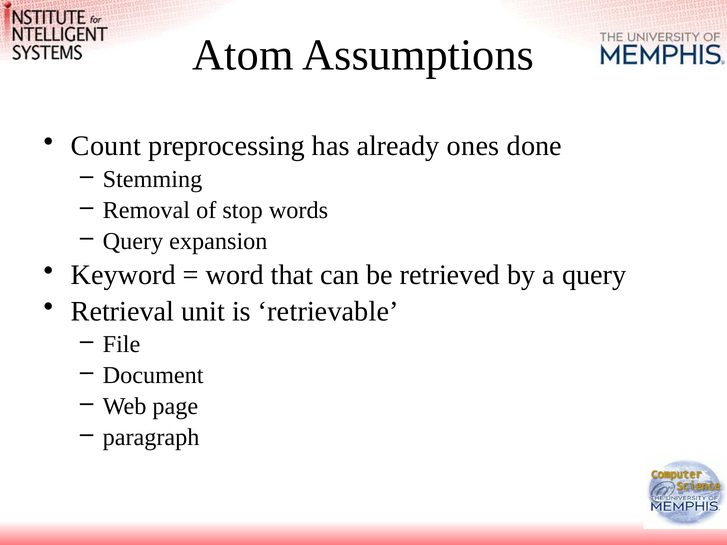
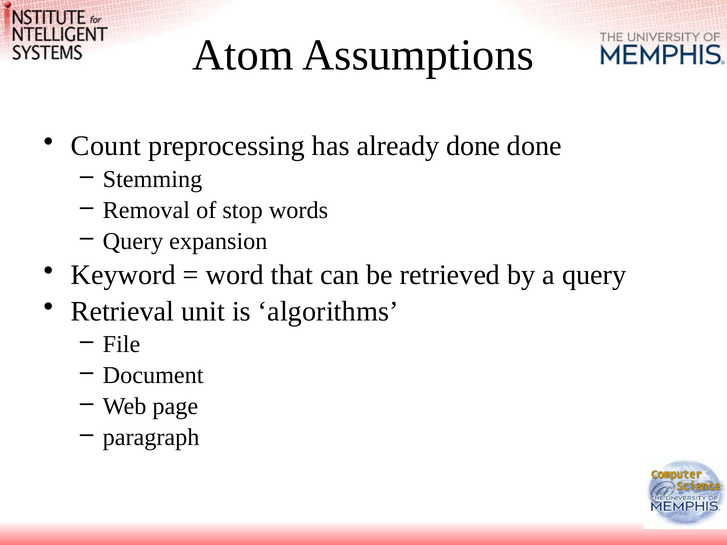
already ones: ones -> done (473, 146)
retrievable: retrievable -> algorithms (328, 311)
